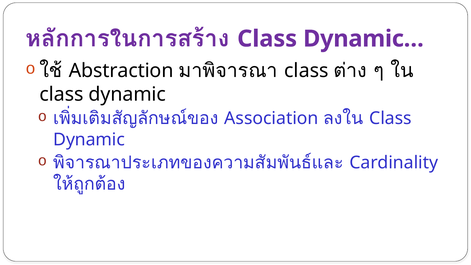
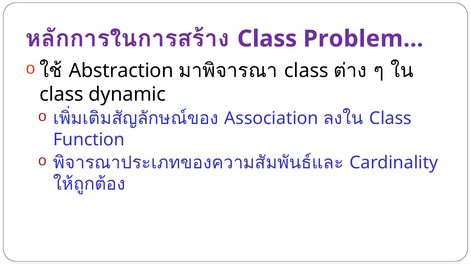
Dynamic…: Dynamic… -> Problem… (363, 39)
Dynamic: Dynamic -> Function (89, 140)
